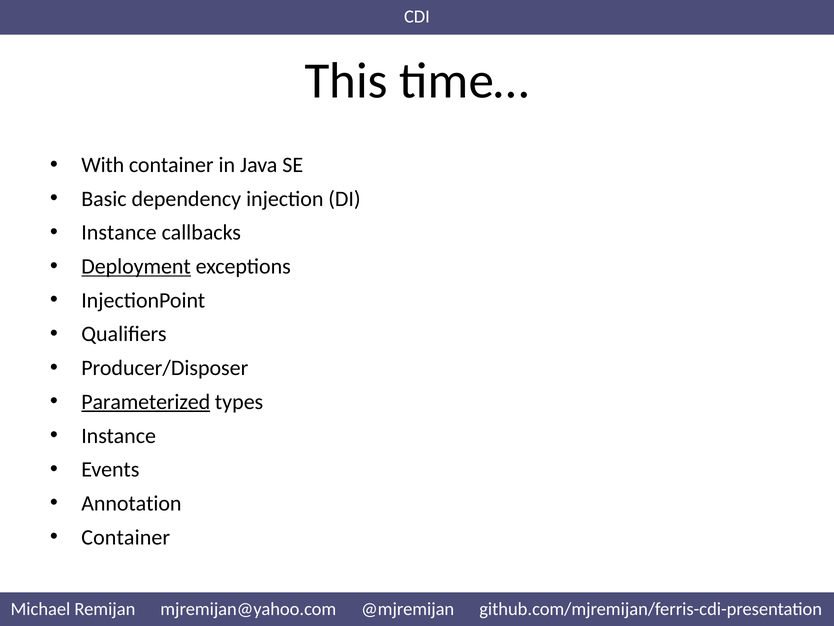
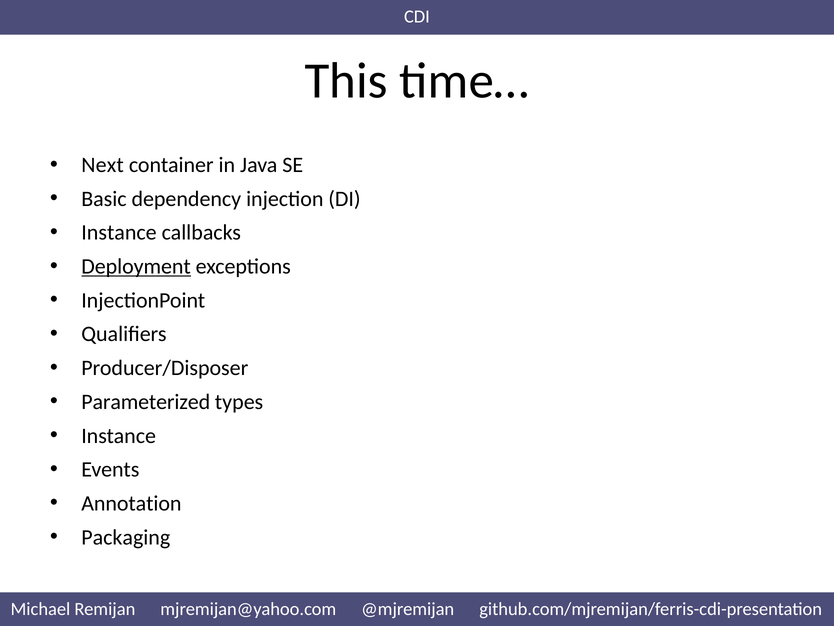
With: With -> Next (103, 165)
Parameterized underline: present -> none (146, 402)
Container: Container -> Packaging (126, 537)
